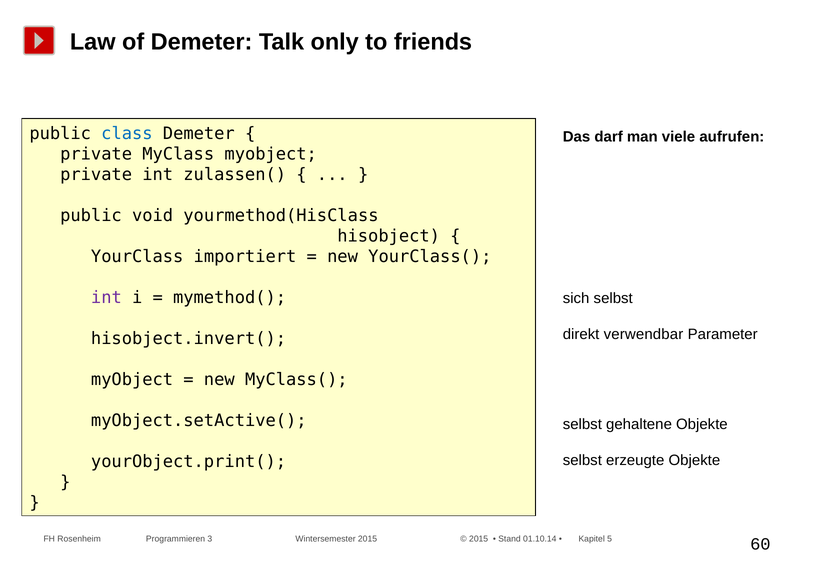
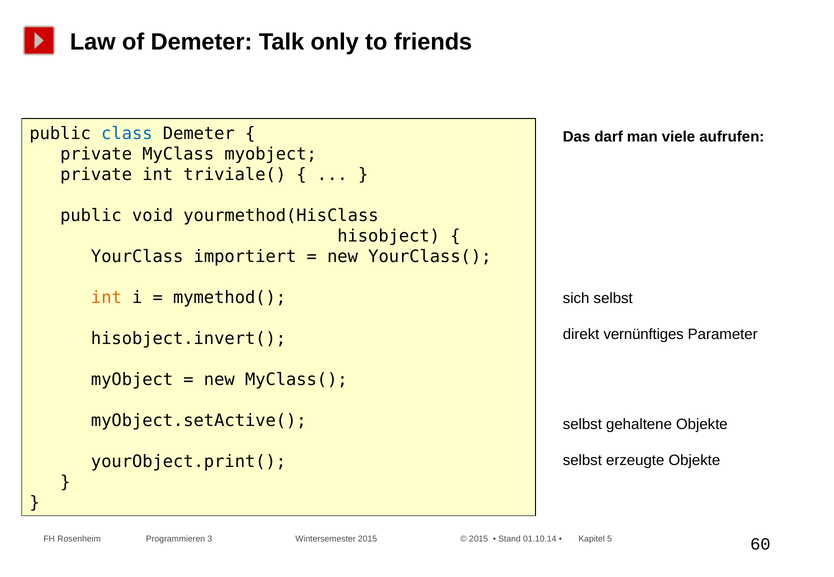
zulassen(: zulassen( -> triviale( (235, 175)
int colour: purple -> orange (106, 298)
verwendbar: verwendbar -> vernünftiges (644, 335)
